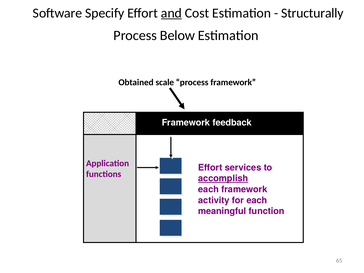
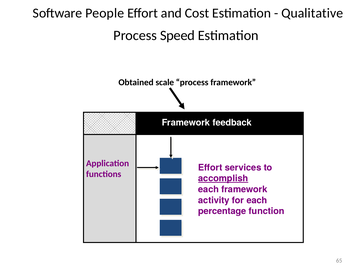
Specify: Specify -> People (105, 13)
and underline: present -> none (171, 13)
Structurally: Structurally -> Qualitative (312, 13)
Below: Below -> Speed (177, 35)
meaningful: meaningful -> percentage (222, 211)
